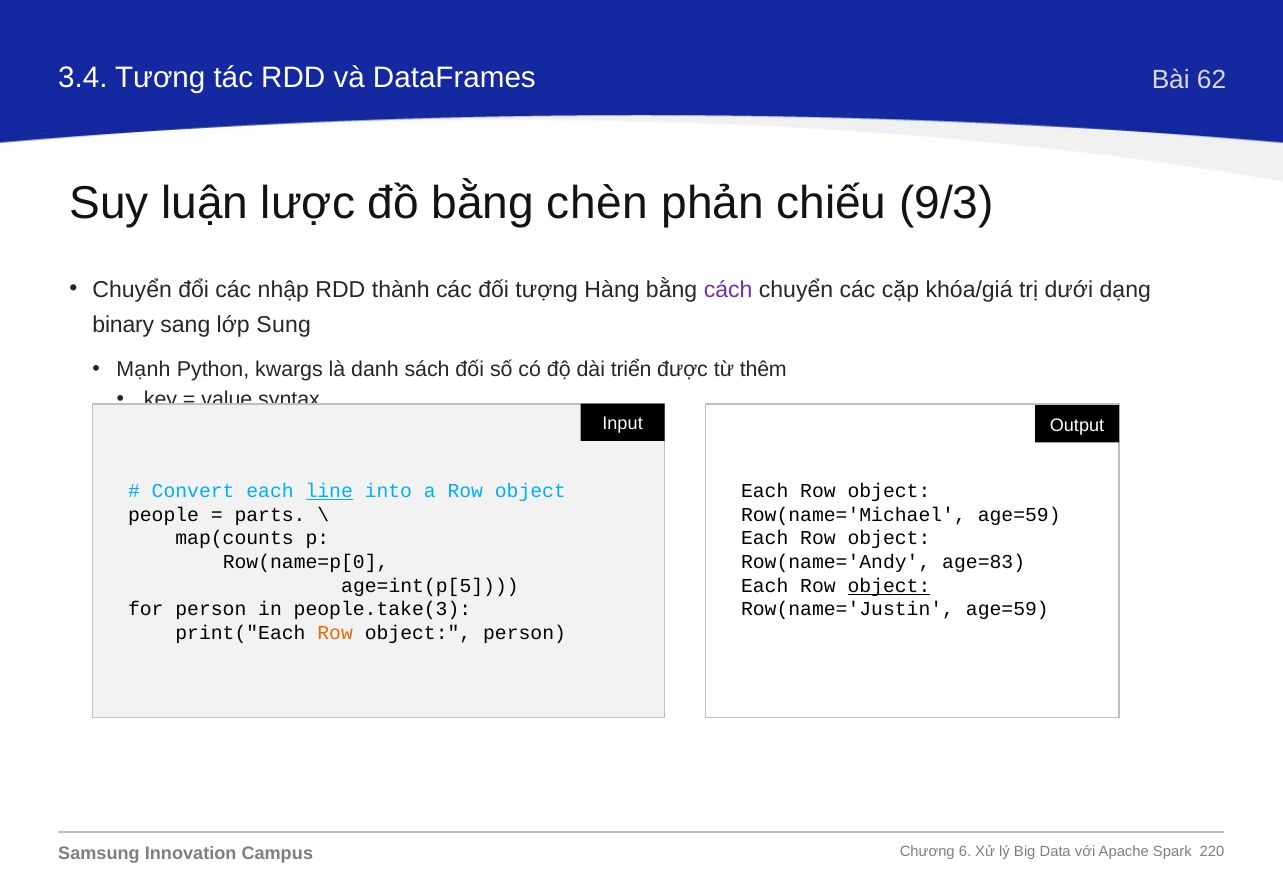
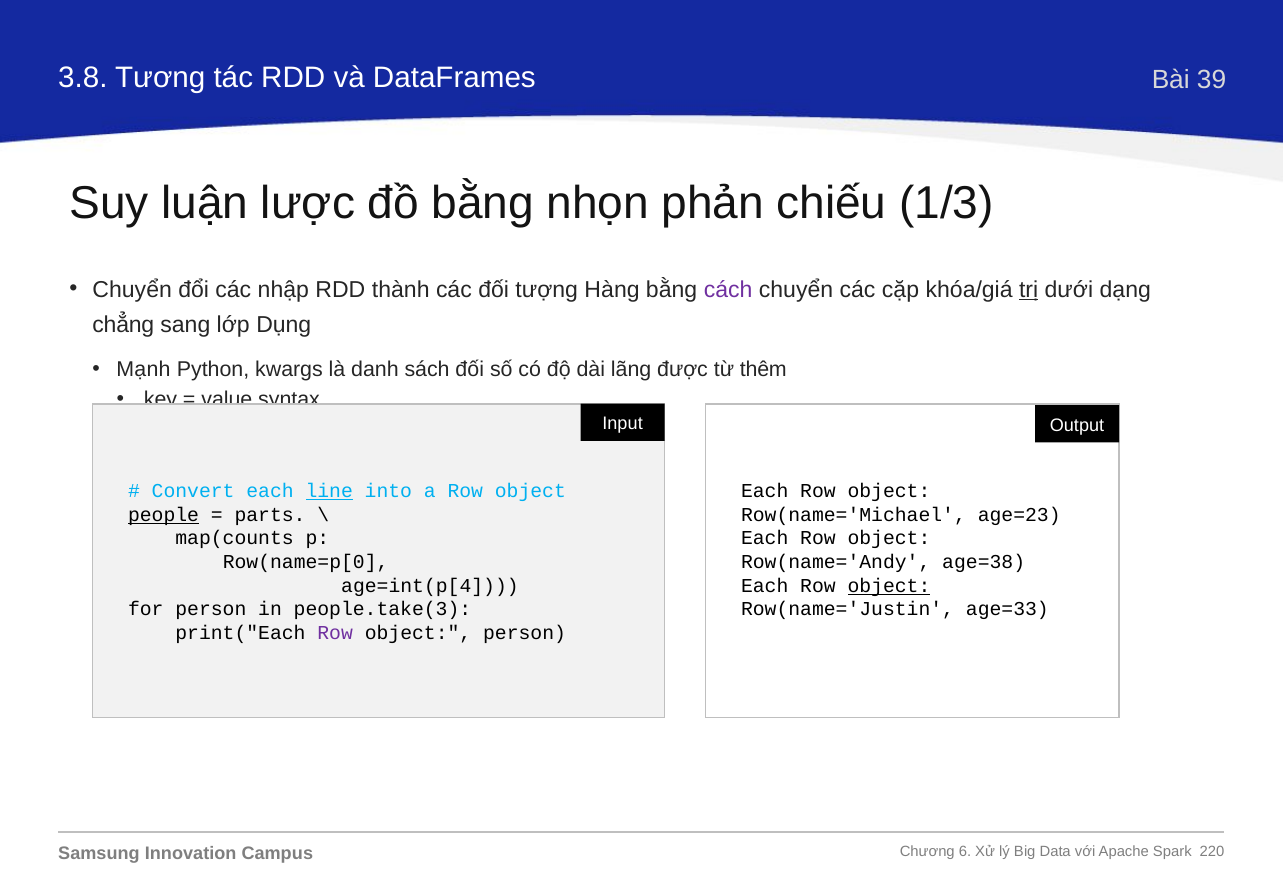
3.4: 3.4 -> 3.8 (83, 78)
62: 62 -> 39 (1212, 80)
chèn: chèn -> nhọn (598, 204)
9/3: 9/3 -> 1/3 (946, 204)
trị underline: none -> present (1029, 290)
binary: binary -> chẳng (123, 325)
Sung: Sung -> Dụng (284, 325)
triển: triển -> lãng (631, 369)
people underline: none -> present (164, 515)
Row(name='Michael age=59: age=59 -> age=23 (1019, 515)
age=83: age=83 -> age=38 (984, 562)
age=int(p[5: age=int(p[5 -> age=int(p[4 (430, 586)
Row(name='Justin age=59: age=59 -> age=33 (1007, 610)
Row colour: orange -> purple (335, 633)
